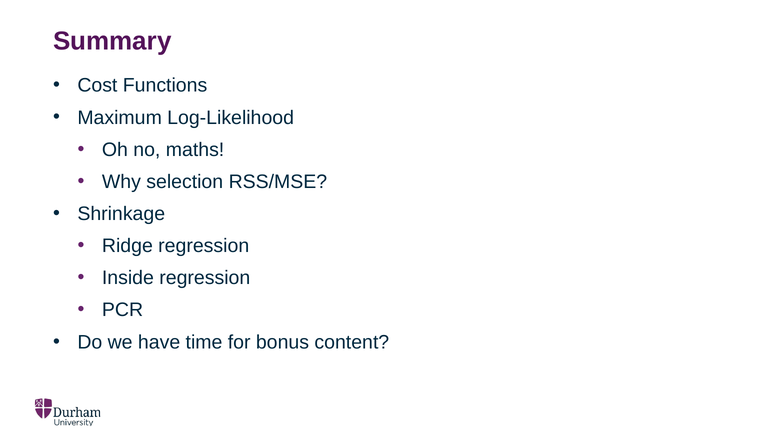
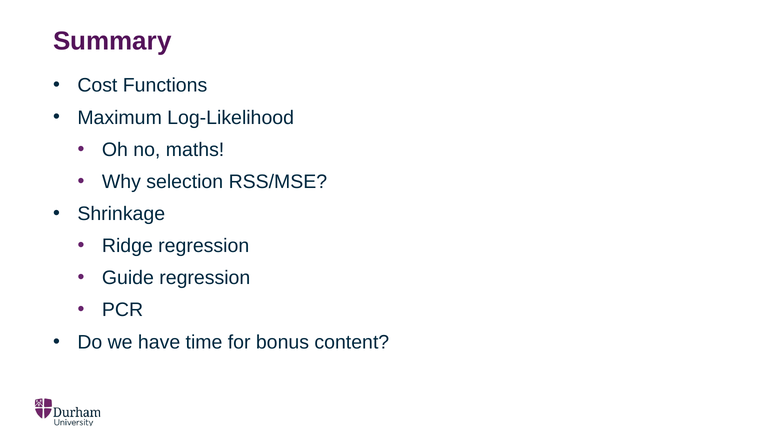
Inside: Inside -> Guide (128, 278)
